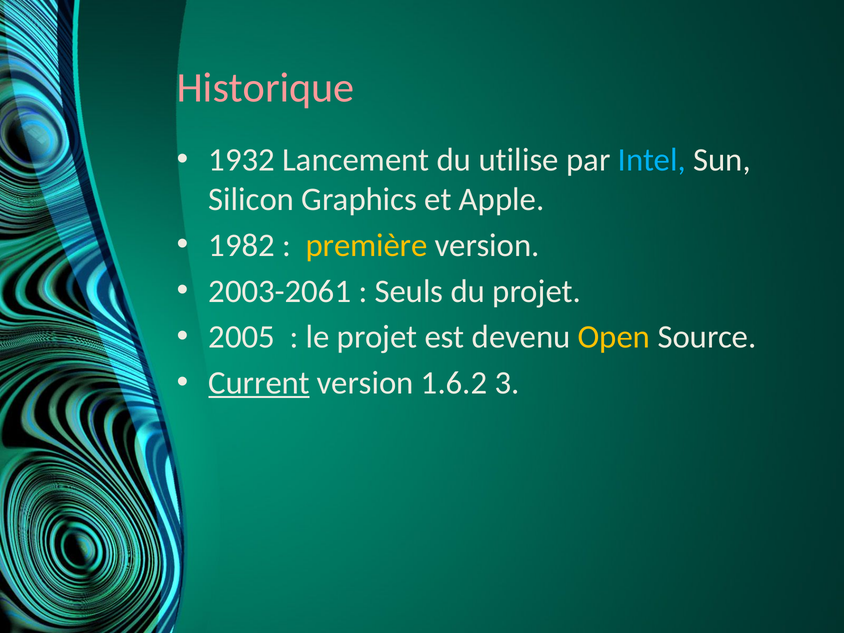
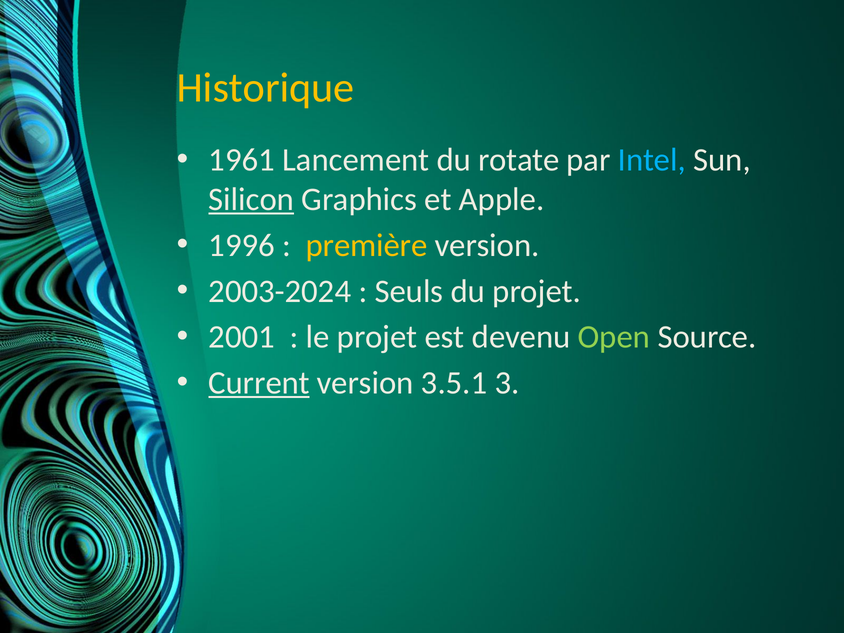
Historique colour: pink -> yellow (266, 88)
1932: 1932 -> 1961 (242, 160)
utilise: utilise -> rotate (519, 160)
Silicon underline: none -> present (251, 199)
1982: 1982 -> 1996 (242, 245)
2003-2061: 2003-2061 -> 2003-2024 (280, 291)
2005: 2005 -> 2001 (242, 337)
Open colour: yellow -> light green (614, 337)
1.6.2: 1.6.2 -> 3.5.1 (454, 383)
